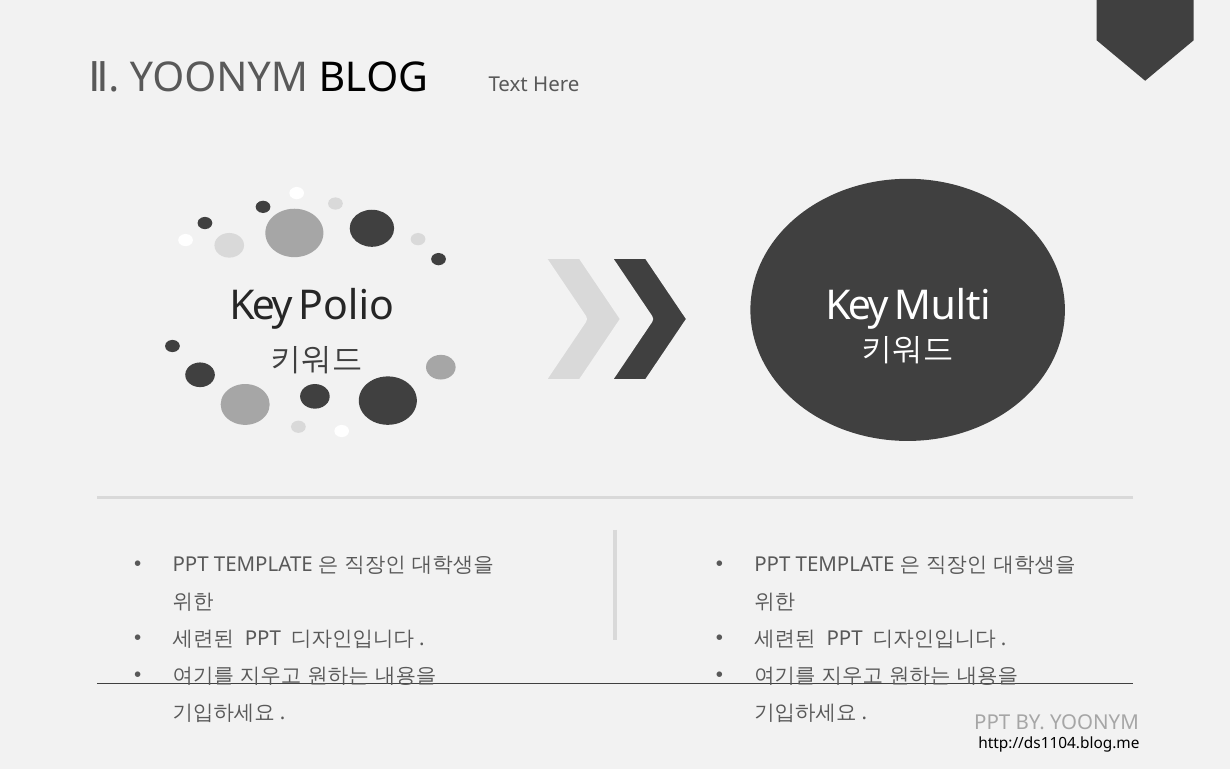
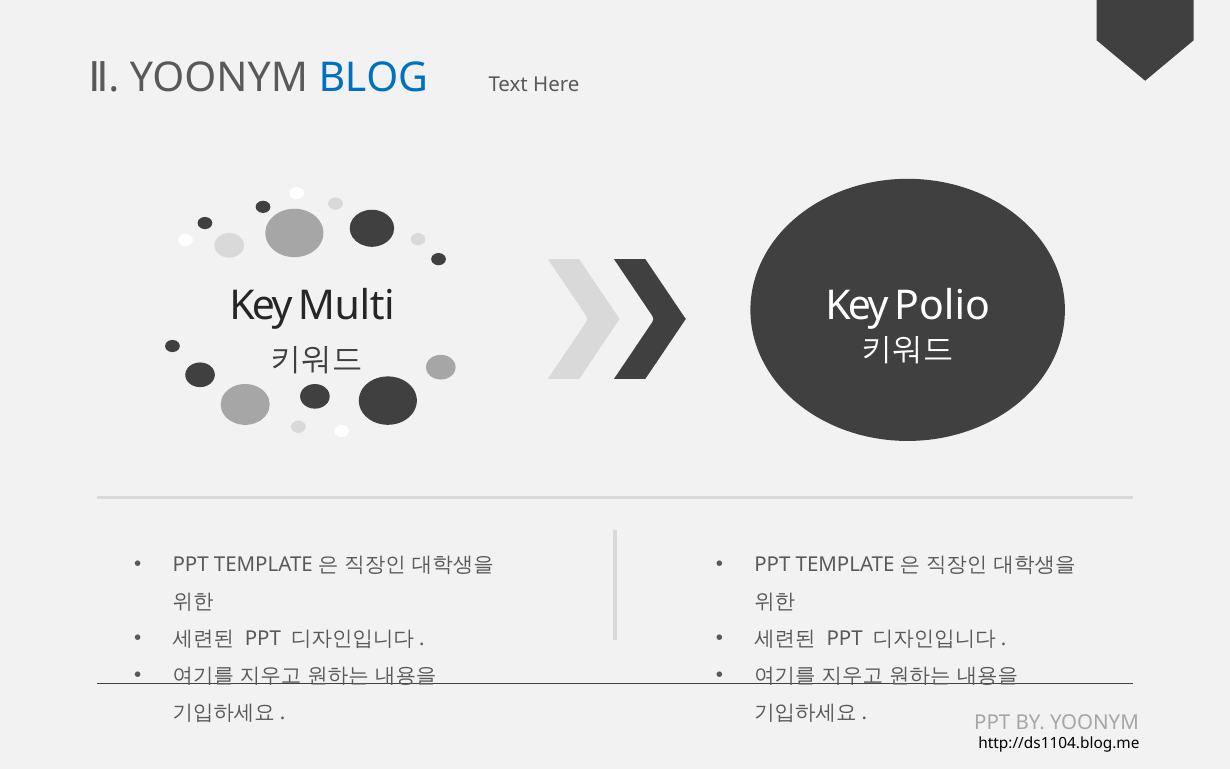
BLOG colour: black -> blue (373, 77)
Polio: Polio -> Multi (346, 306)
Multi: Multi -> Polio (942, 306)
